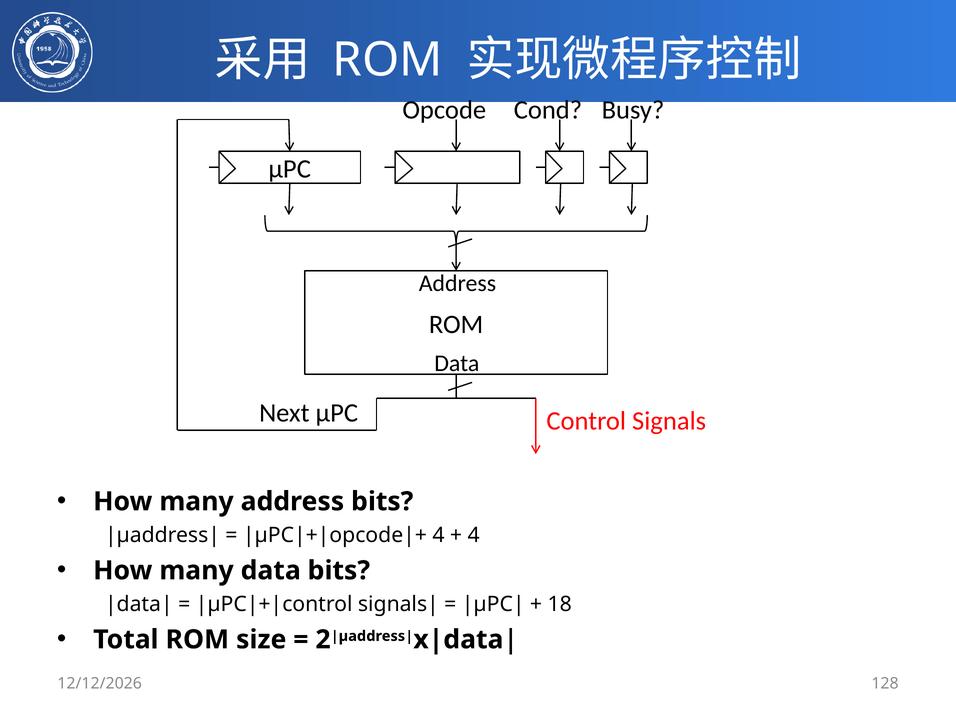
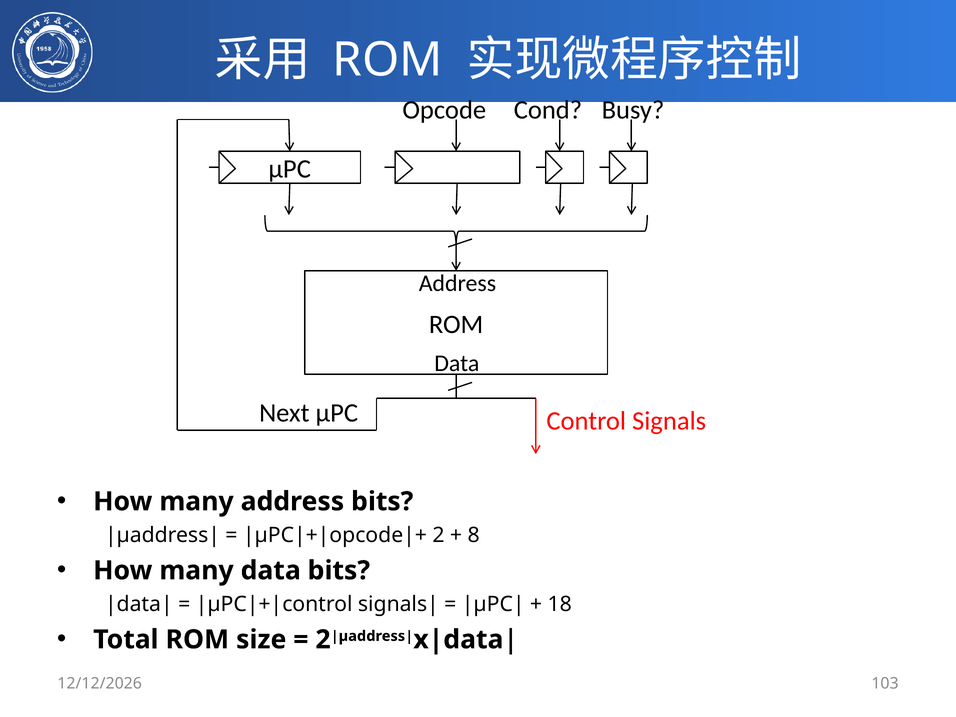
4: 4 -> 2 (439, 535)
4: 4 -> 8 (474, 535)
128: 128 -> 103 (885, 683)
